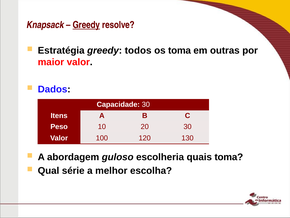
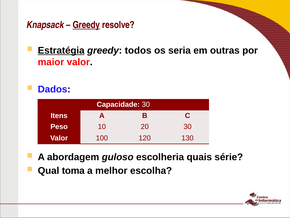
Estratégia underline: none -> present (61, 50)
os toma: toma -> seria (179, 50)
quais toma: toma -> série (229, 157)
série: série -> toma (73, 170)
